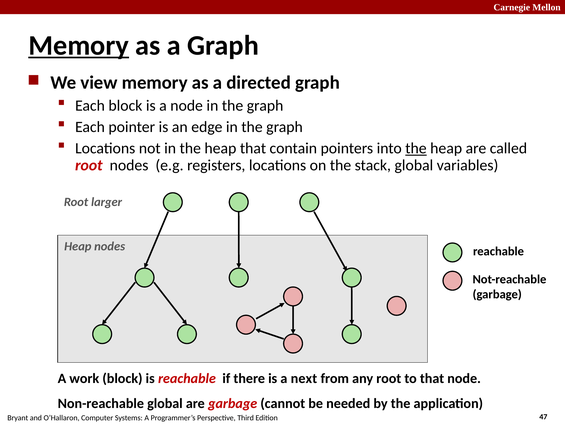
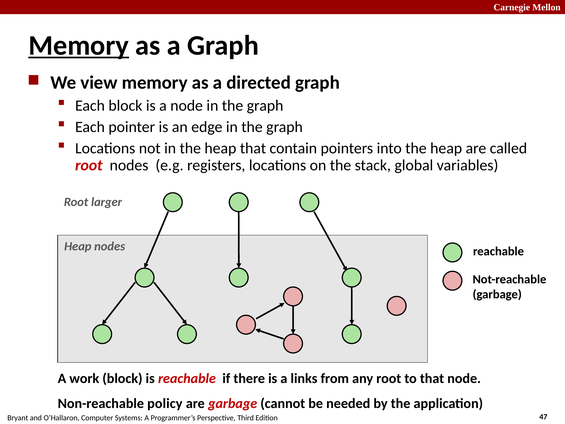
the underline: present -> none (416, 148)
next: next -> links (304, 378)
Non-reachable global: global -> policy (165, 403)
